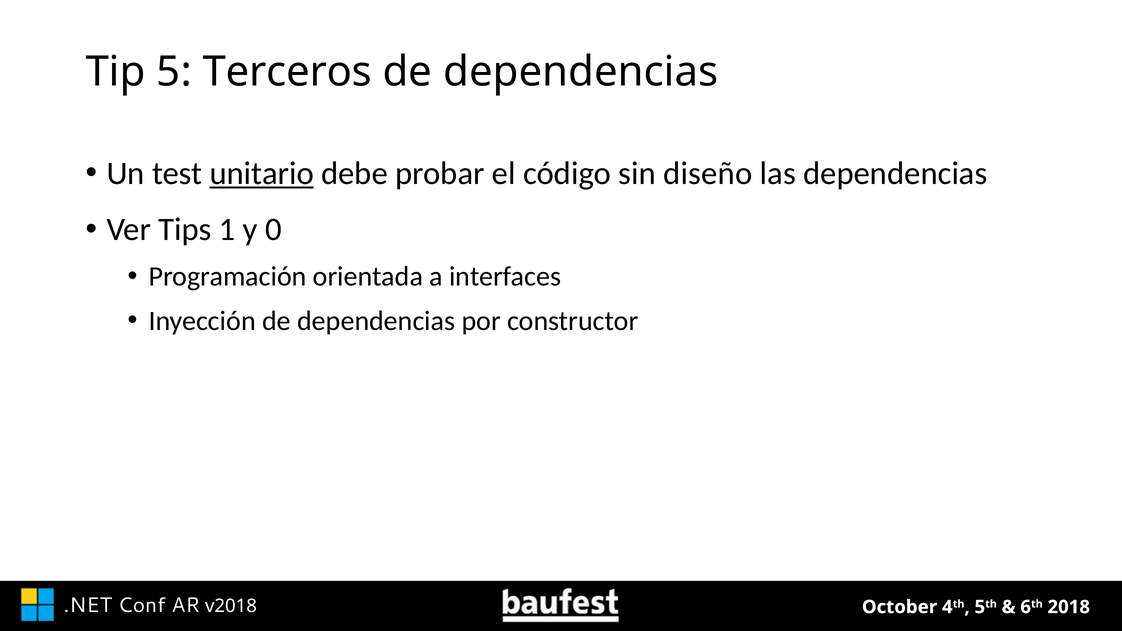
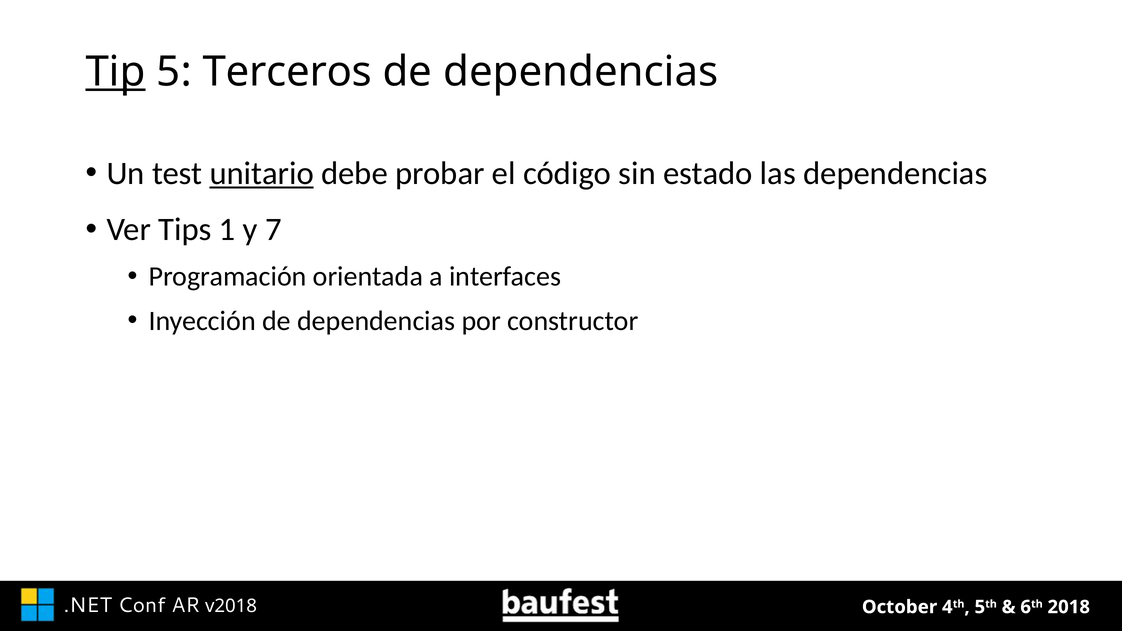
Tip underline: none -> present (116, 72)
diseño: diseño -> estado (708, 173)
0: 0 -> 7 (273, 230)
